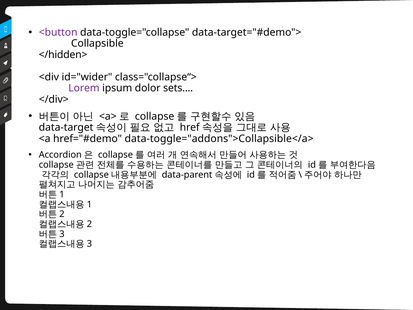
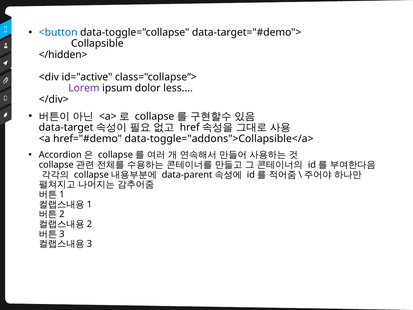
<button colour: purple -> blue (58, 32)
id="wider: id="wider -> id="active (87, 77)
sets: sets -> less (178, 88)
